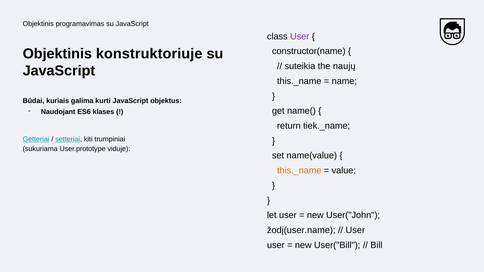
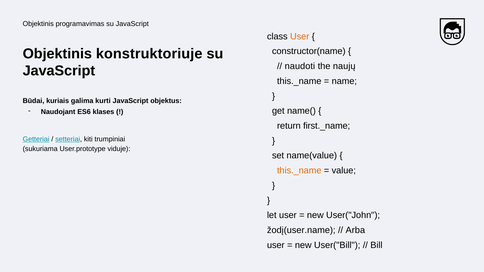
User colour: purple -> orange (300, 36)
suteikia: suteikia -> naudoti (300, 66)
tiek._name: tiek._name -> first._name (327, 126)
User: User -> Arba (355, 230)
